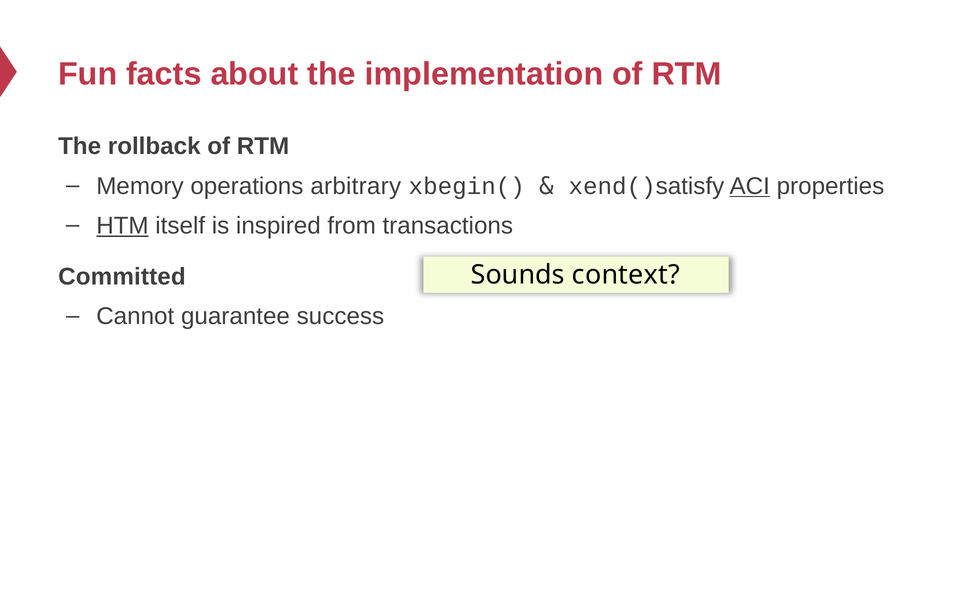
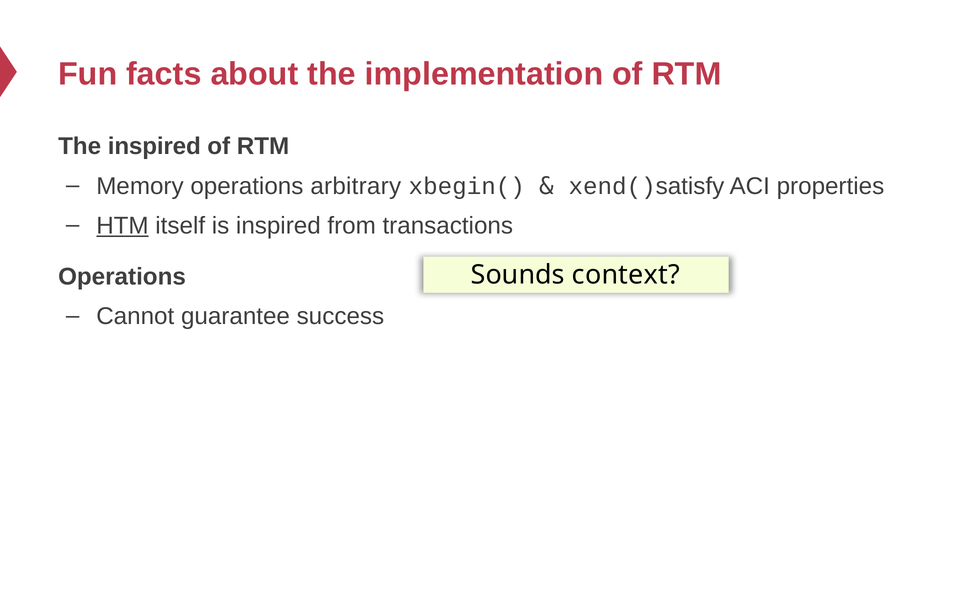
The rollback: rollback -> inspired (154, 147)
ACI underline: present -> none (750, 186)
Committed: Committed -> Operations (122, 277)
